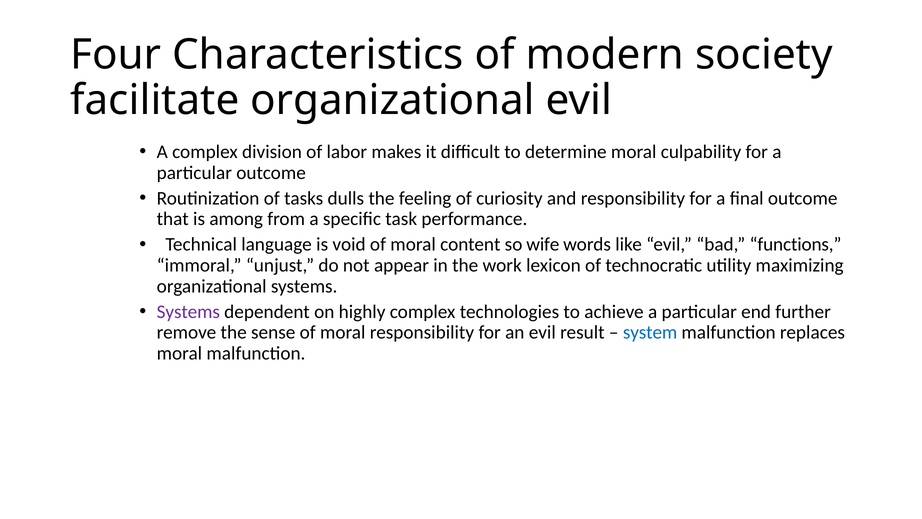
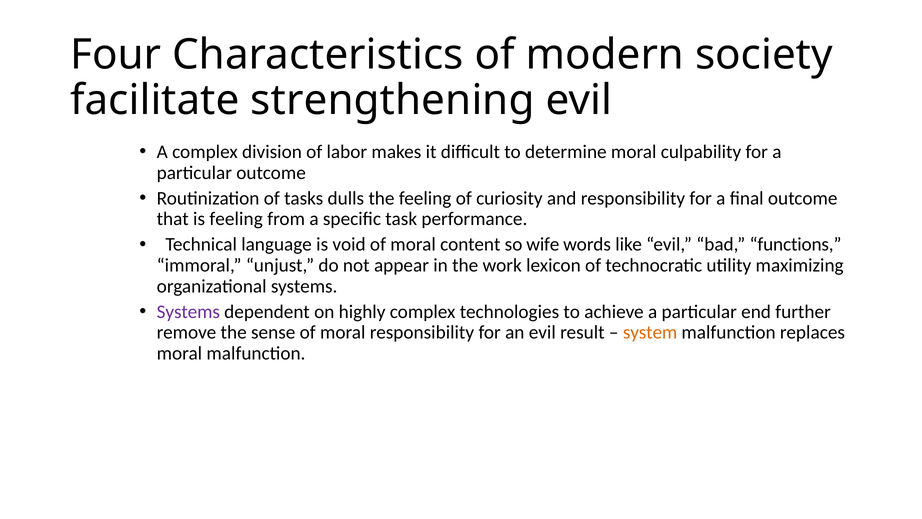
facilitate organizational: organizational -> strengthening (393, 100)
is among: among -> feeling (236, 219)
system colour: blue -> orange (650, 332)
